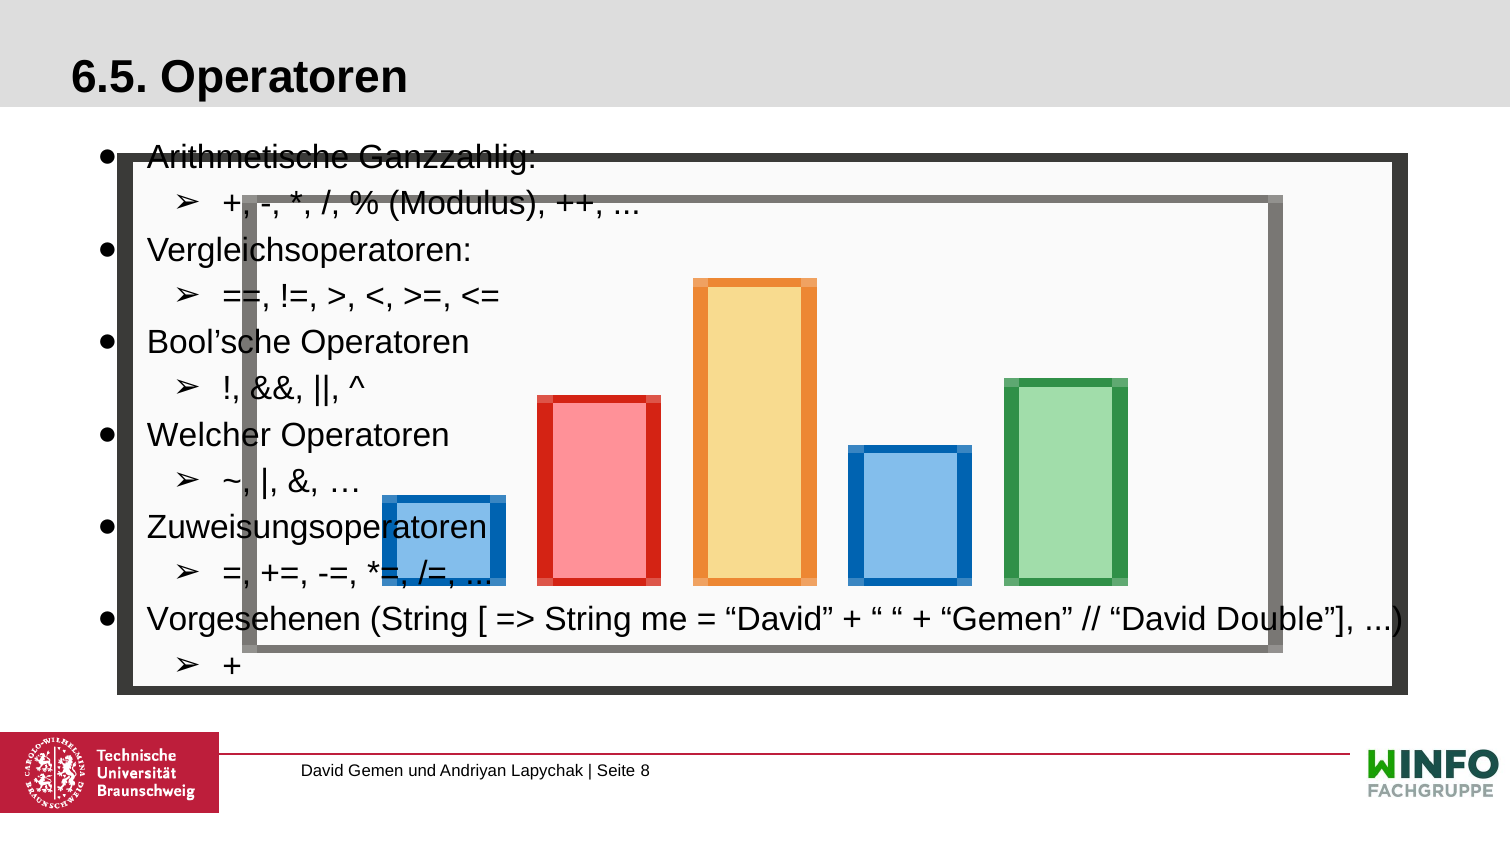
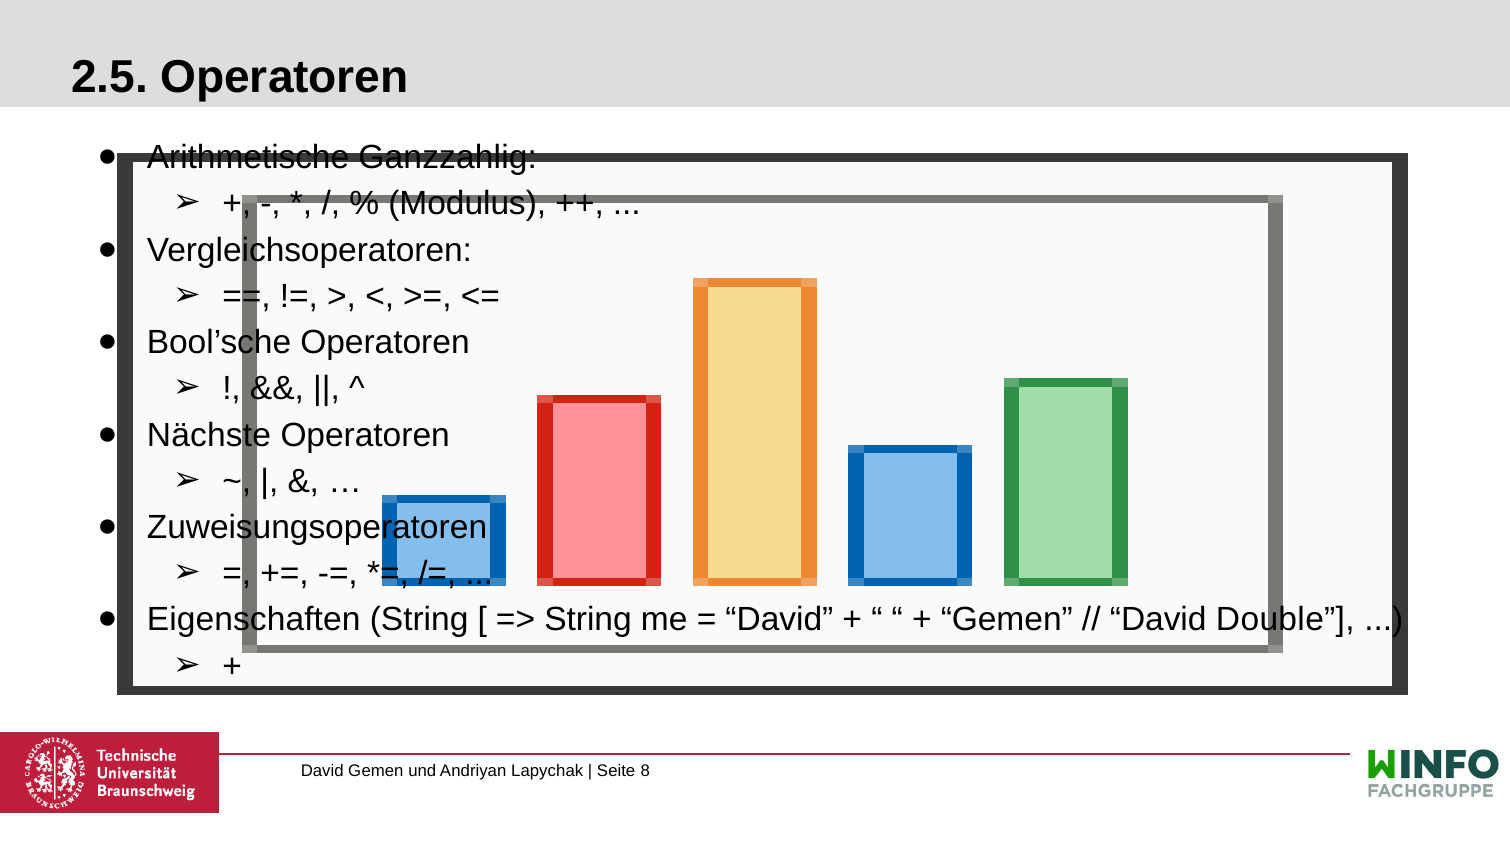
6.5: 6.5 -> 2.5 (110, 77)
Welcher: Welcher -> Nächste (209, 435)
Vorgesehenen: Vorgesehenen -> Eigenschaften (254, 620)
